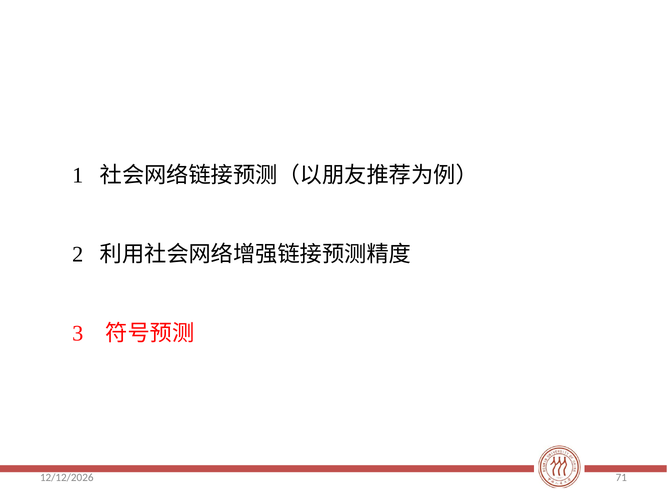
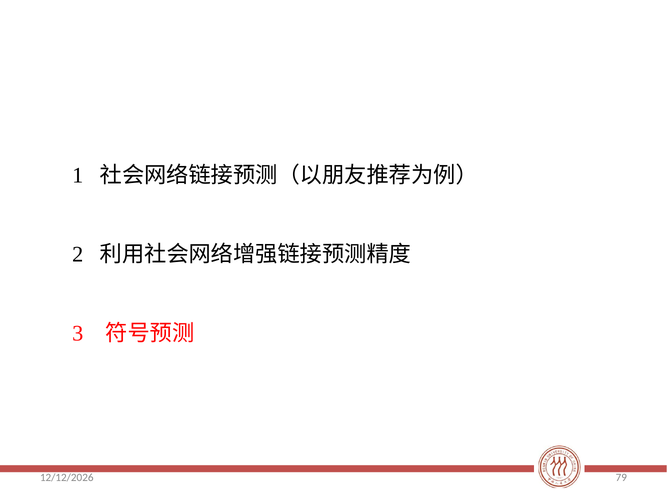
71: 71 -> 79 (621, 478)
